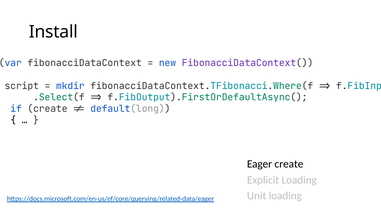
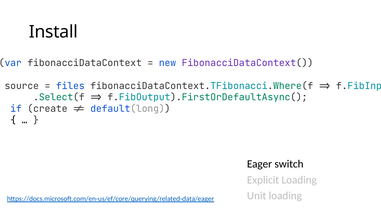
script: script -> source (22, 86)
mkdir: mkdir -> files (70, 86)
Eager create: create -> switch (289, 164)
